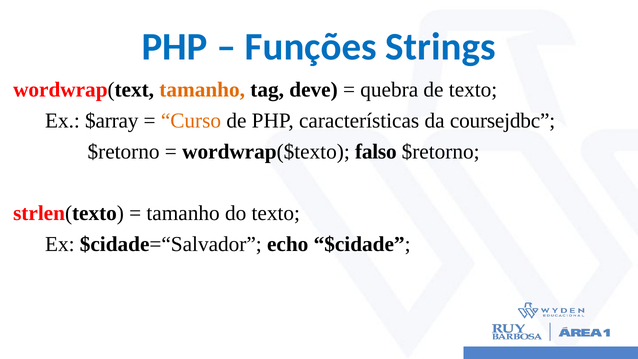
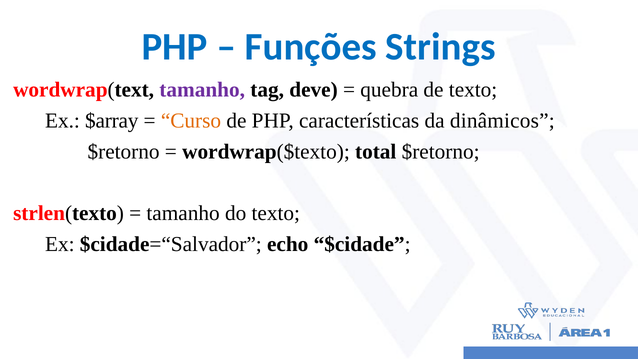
tamanho colour: orange -> purple (202, 90)
coursejdbc: coursejdbc -> dinâmicos (502, 121)
falso: falso -> total (376, 151)
